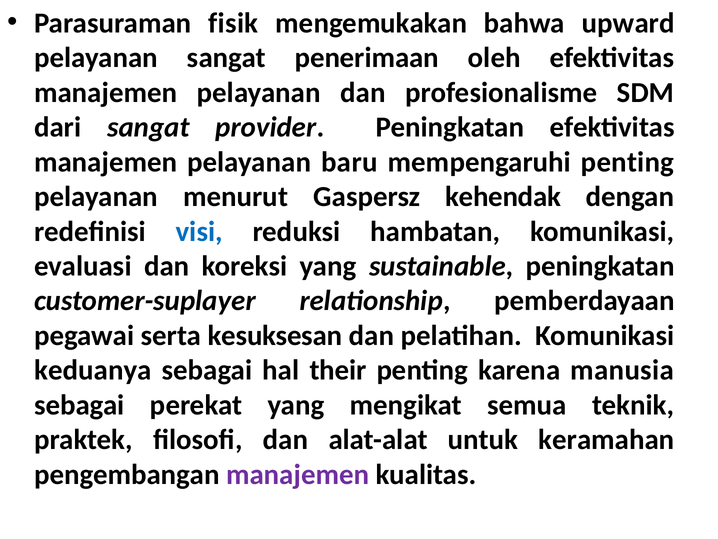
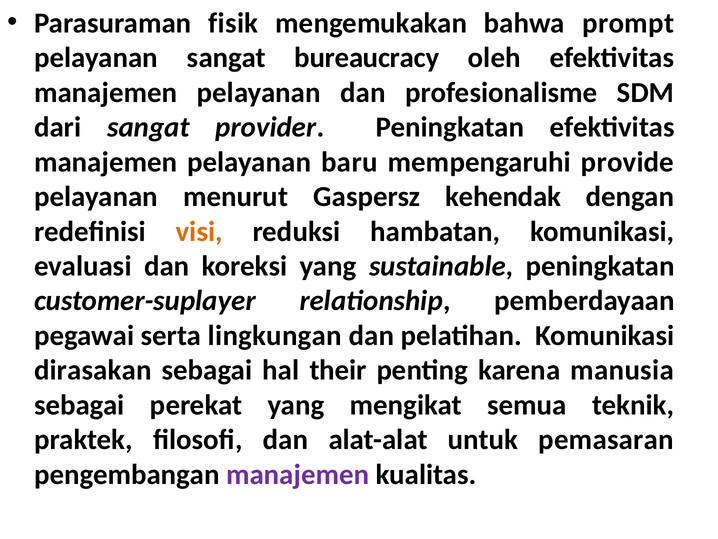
upward: upward -> prompt (628, 23)
penerimaan: penerimaan -> bureaucracy (367, 58)
mempengaruhi penting: penting -> provide (627, 162)
visi colour: blue -> orange (199, 231)
kesuksesan: kesuksesan -> lingkungan (275, 335)
keduanya: keduanya -> dirasakan (93, 370)
keramahan: keramahan -> pemasaran (606, 440)
